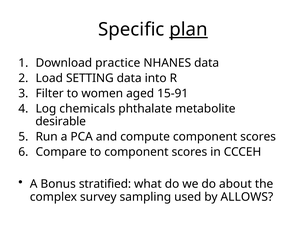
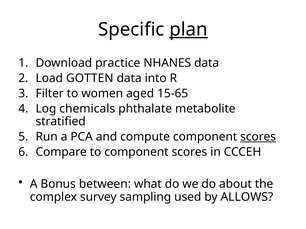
SETTING: SETTING -> GOTTEN (90, 78)
15-91: 15-91 -> 15-65 (173, 94)
desirable: desirable -> stratified (61, 122)
scores underline: none -> present (258, 137)
stratified: stratified -> between (105, 184)
